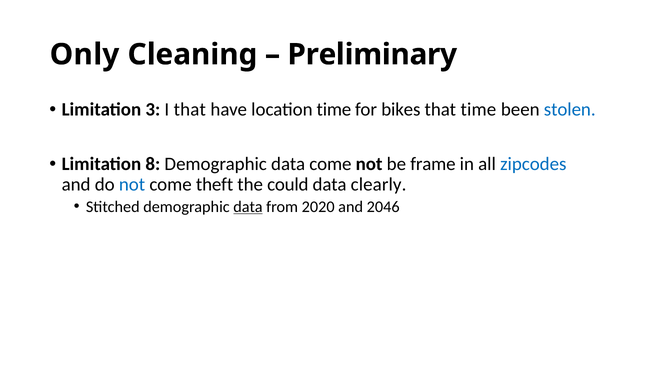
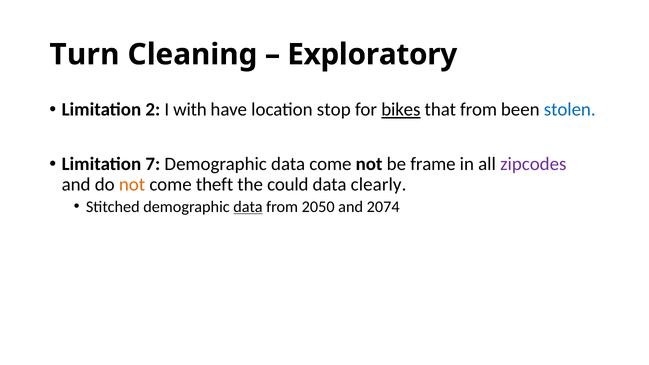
Only: Only -> Turn (84, 55)
Preliminary: Preliminary -> Exploratory (372, 55)
3: 3 -> 2 (153, 110)
I that: that -> with (190, 110)
location time: time -> stop (334, 110)
bikes underline: none -> present (401, 110)
that time: time -> from (479, 110)
8: 8 -> 7 (153, 164)
zipcodes colour: blue -> purple (533, 164)
not colour: blue -> orange (132, 184)
2020: 2020 -> 2050 (318, 207)
2046: 2046 -> 2074 (383, 207)
